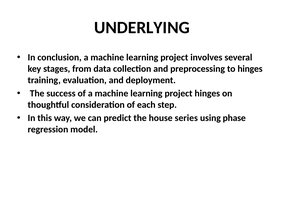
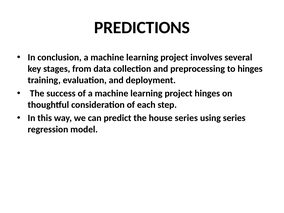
UNDERLYING: UNDERLYING -> PREDICTIONS (142, 27)
using phase: phase -> series (234, 118)
